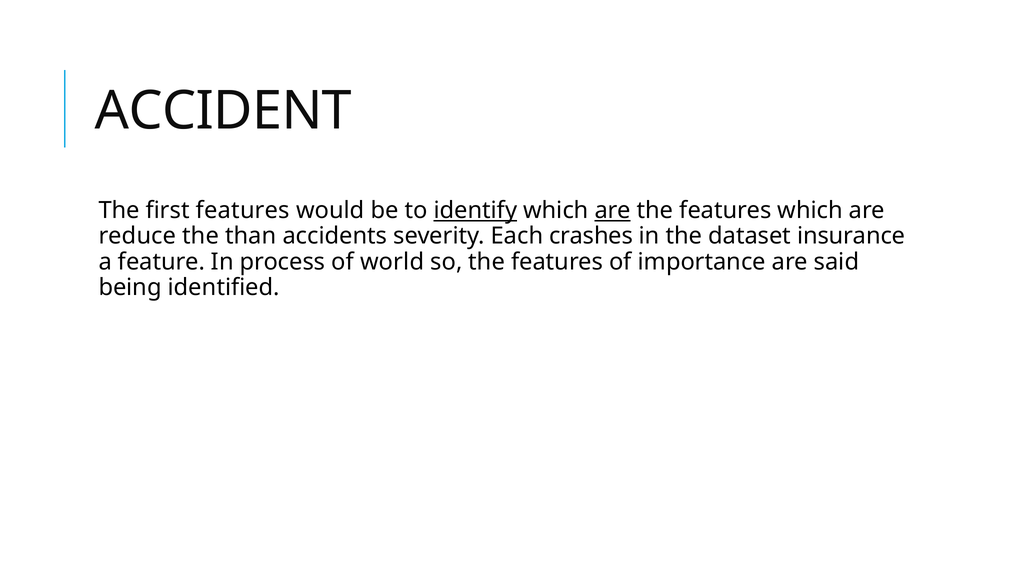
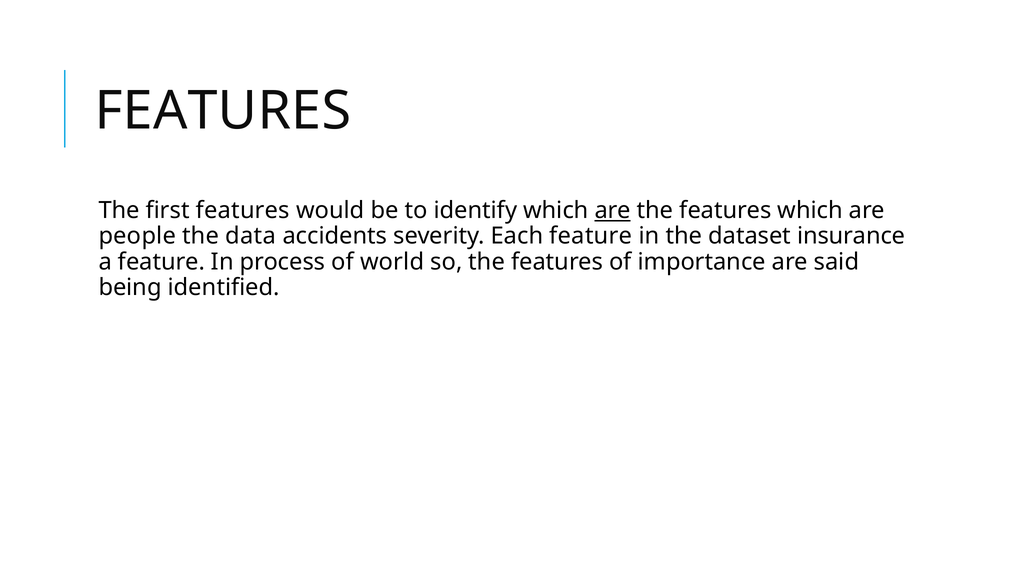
ACCIDENT: ACCIDENT -> FEATURES (223, 111)
identify underline: present -> none (475, 211)
reduce: reduce -> people (137, 236)
than: than -> data (251, 236)
Each crashes: crashes -> feature (591, 236)
